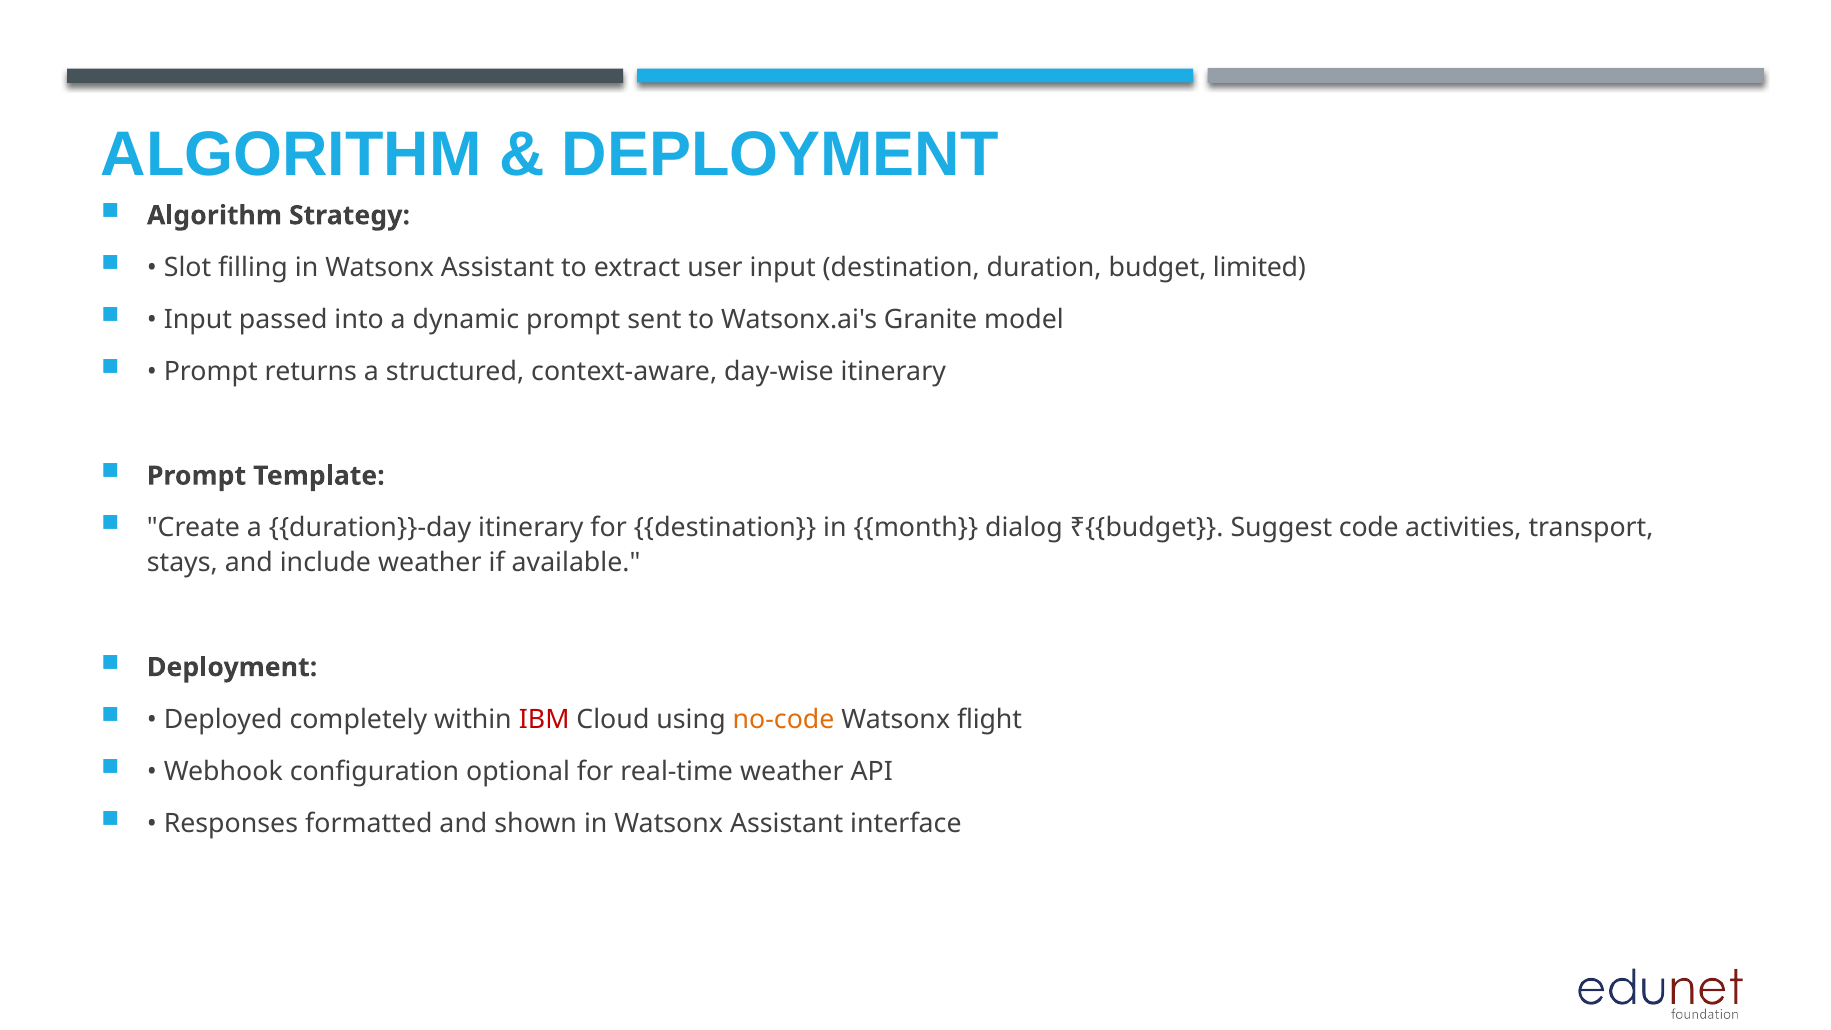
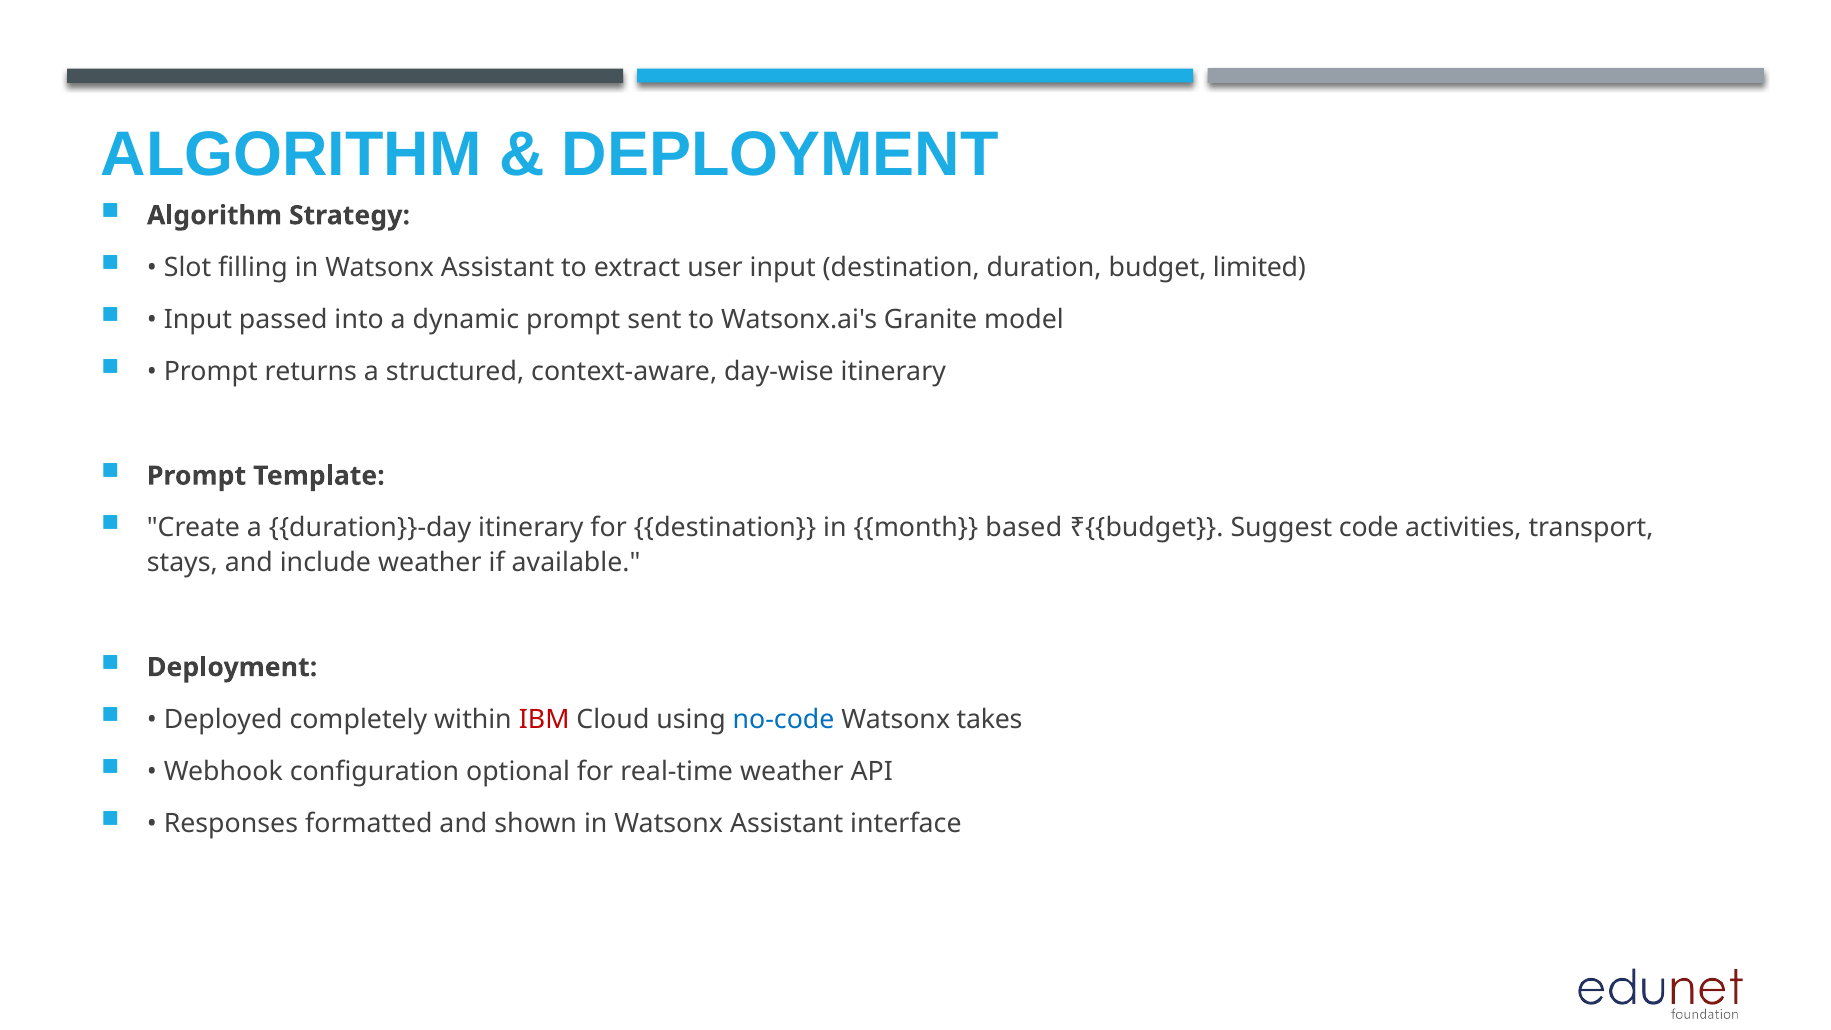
dialog: dialog -> based (1024, 528)
no-code colour: orange -> blue (784, 719)
flight: flight -> takes (990, 719)
